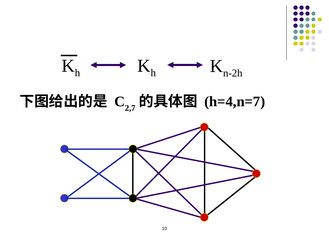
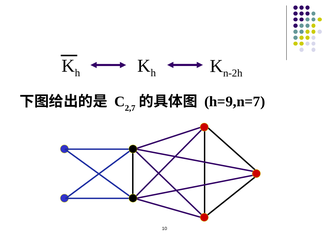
h=4,n=7: h=4,n=7 -> h=9,n=7 (235, 102)
